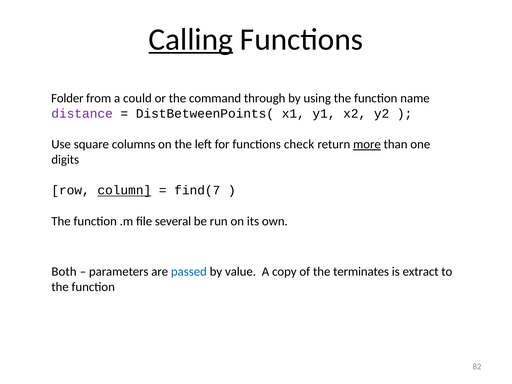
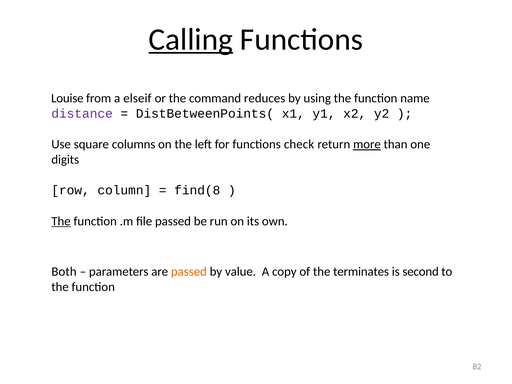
Folder: Folder -> Louise (67, 98)
could: could -> elseif (137, 98)
through: through -> reduces (265, 98)
column underline: present -> none (124, 190)
find(7: find(7 -> find(8 (197, 190)
The underline: none -> present (61, 221)
file several: several -> passed (173, 221)
passed colour: blue -> orange (189, 272)
extract: extract -> second (421, 272)
